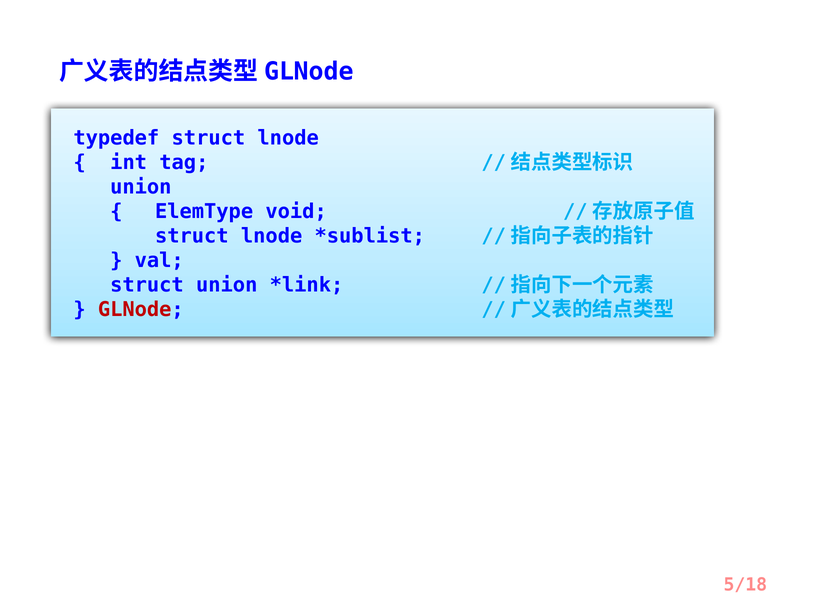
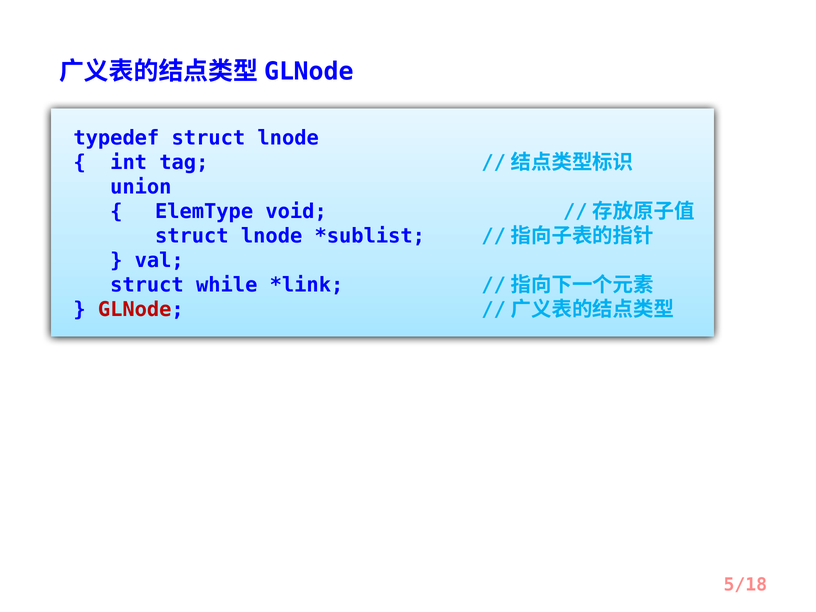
struct union: union -> while (227, 285)
